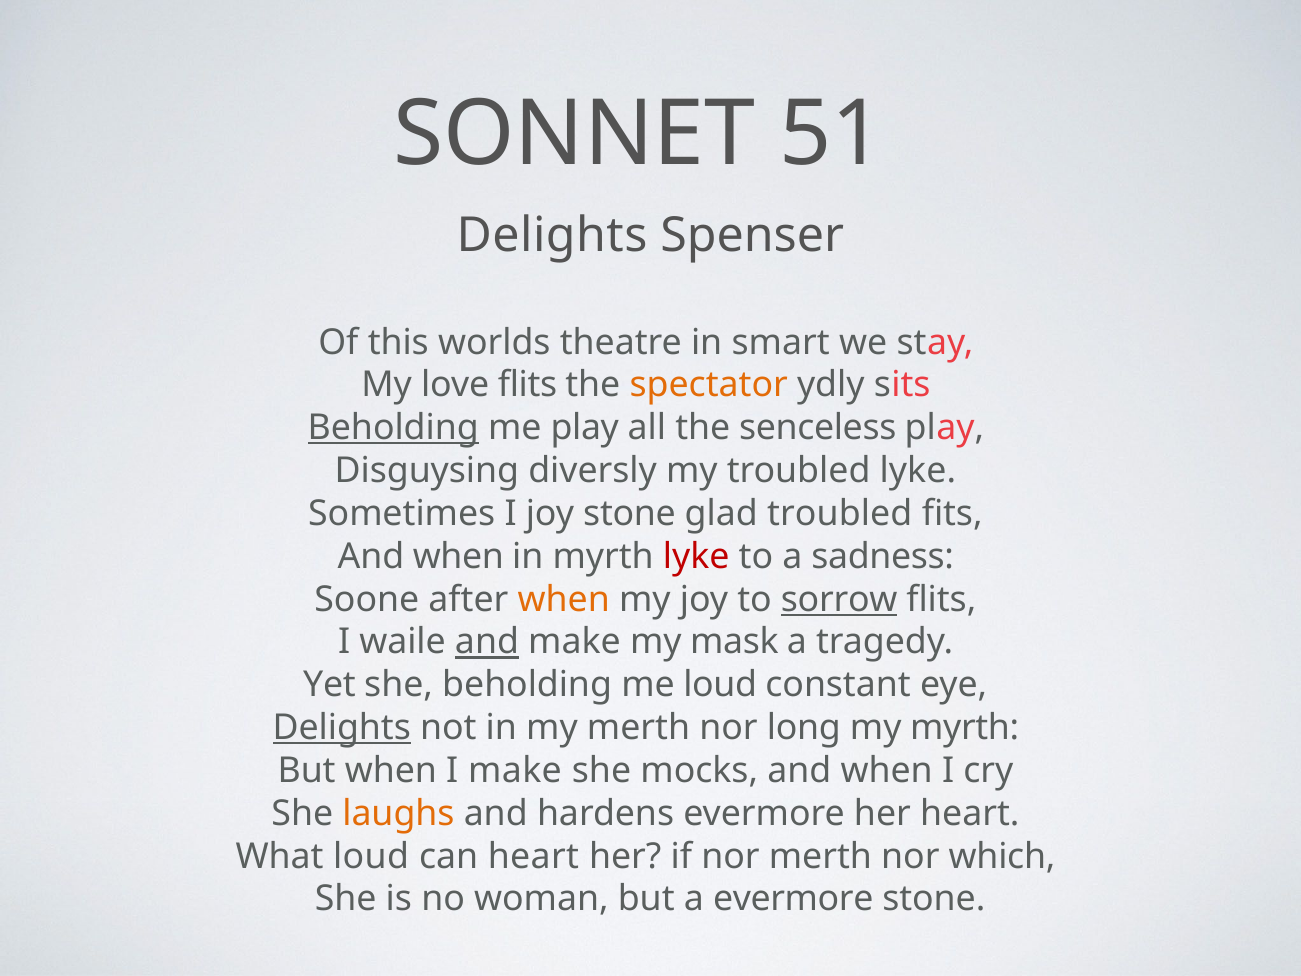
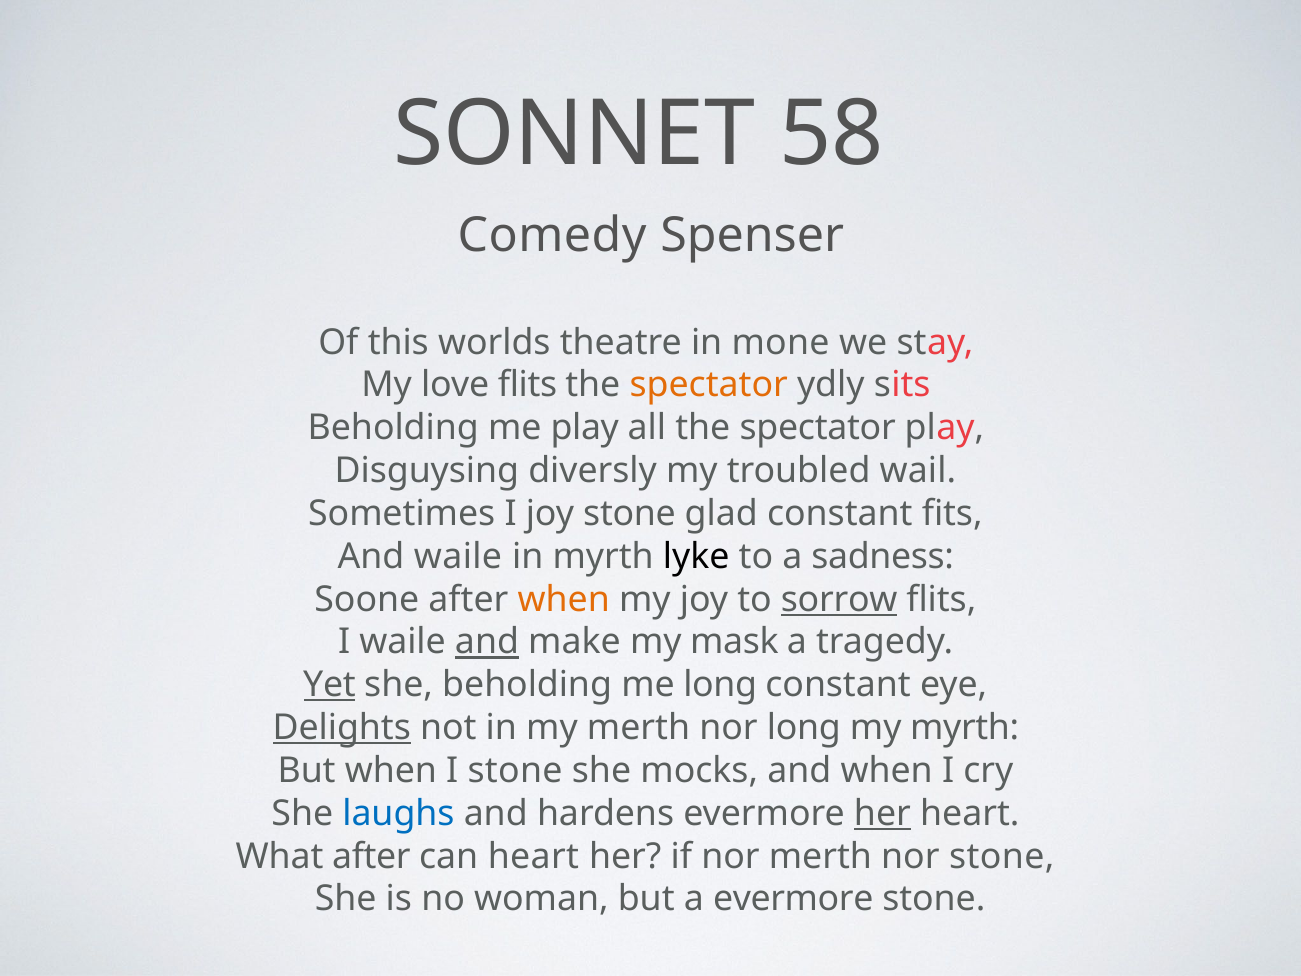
51: 51 -> 58 (832, 135)
Delights: Delights -> Comedy (552, 236)
smart: smart -> mone (781, 342)
Beholding underline: present -> none (393, 428)
all the senceless: senceless -> spectator (818, 428)
troubled lyke: lyke -> wail (918, 471)
glad troubled: troubled -> constant (840, 514)
when: when -> waile (458, 556)
lyke colour: red -> black (696, 556)
Yet underline: none -> present (329, 685)
me loud: loud -> long (720, 685)
I make: make -> stone (515, 771)
laughs colour: orange -> blue (398, 813)
her underline: none -> present (882, 813)
What loud: loud -> after (371, 856)
nor which: which -> stone (1002, 856)
